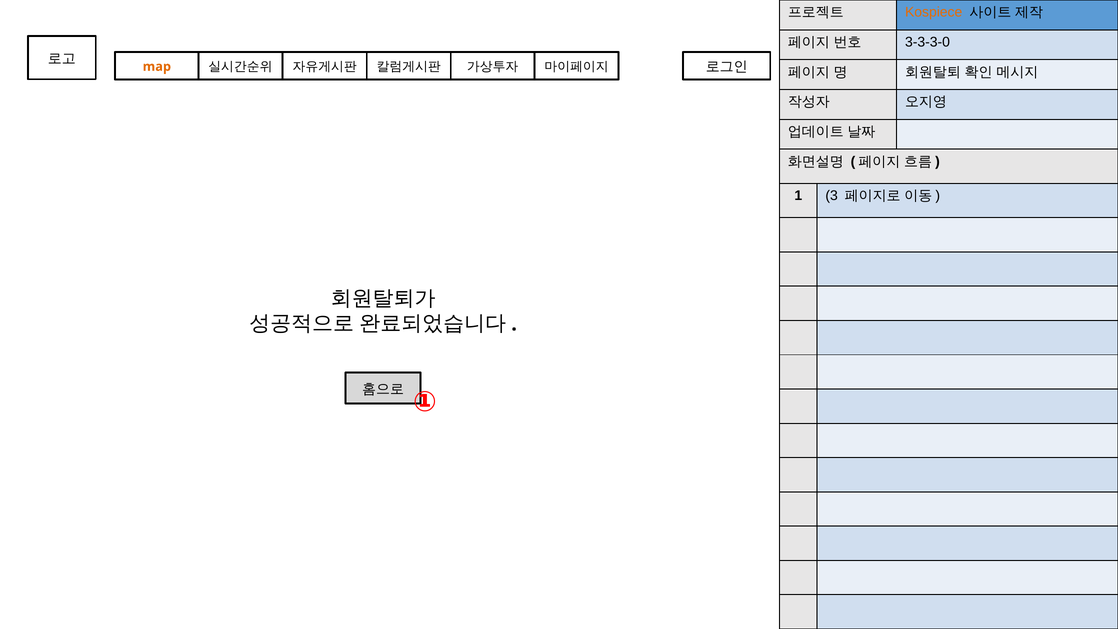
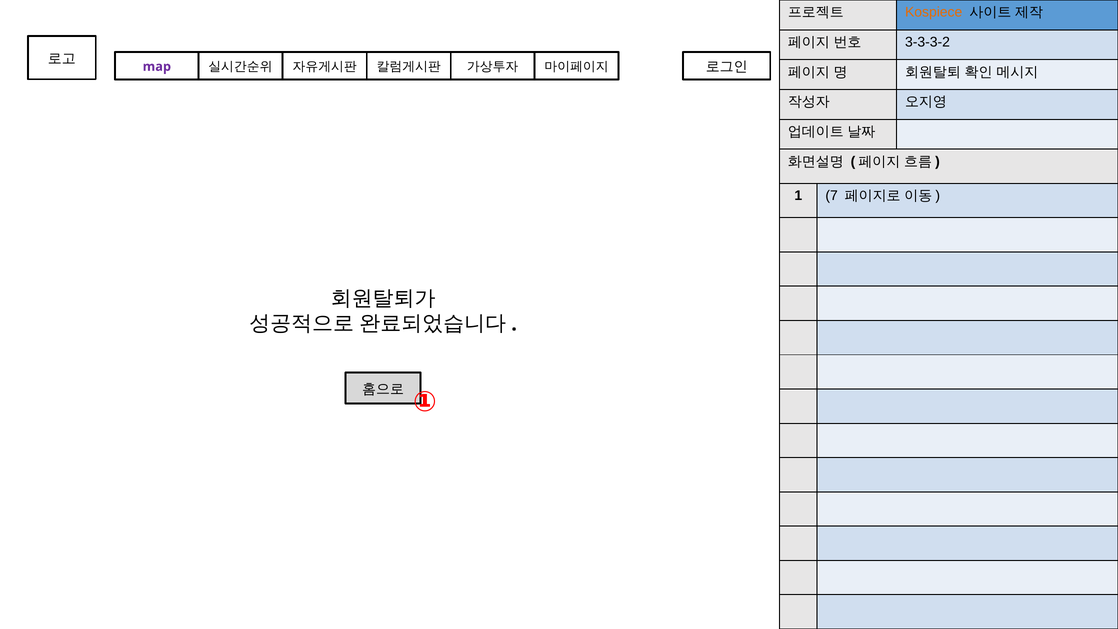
3-3-3-0: 3-3-3-0 -> 3-3-3-2 (927, 42)
map colour: orange -> purple (157, 67)
3: 3 -> 7 (832, 196)
